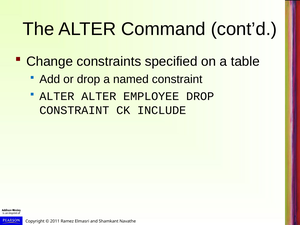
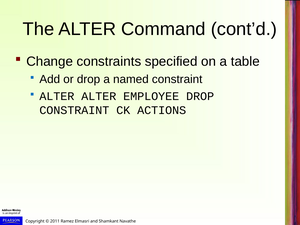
INCLUDE: INCLUDE -> ACTIONS (162, 110)
